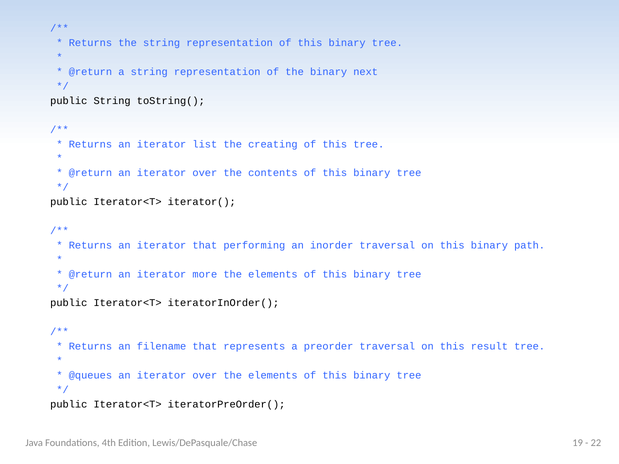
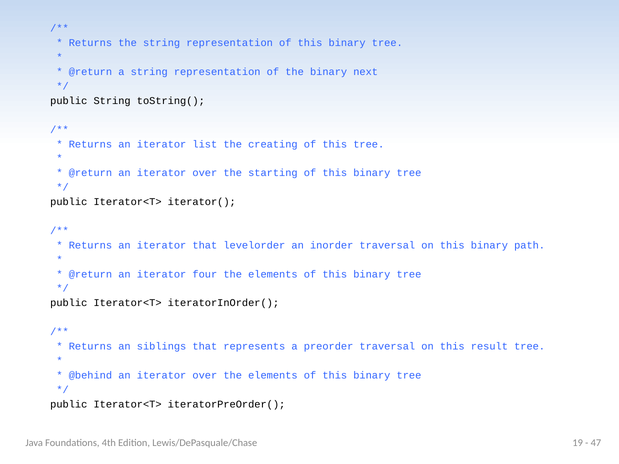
contents: contents -> starting (273, 173)
performing: performing -> levelorder (254, 245)
more: more -> four (205, 274)
filename: filename -> siblings (162, 347)
@queues: @queues -> @behind (90, 375)
22: 22 -> 47 (596, 443)
